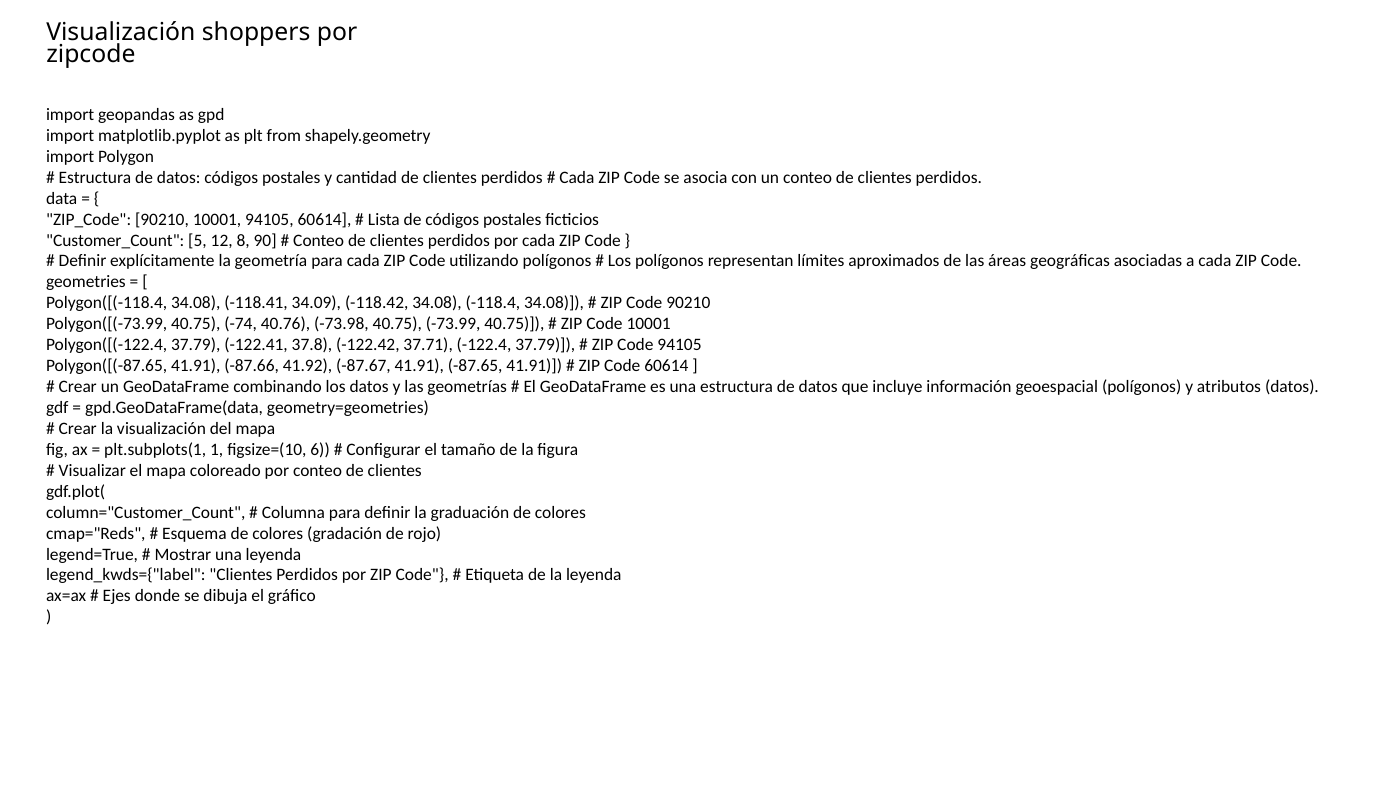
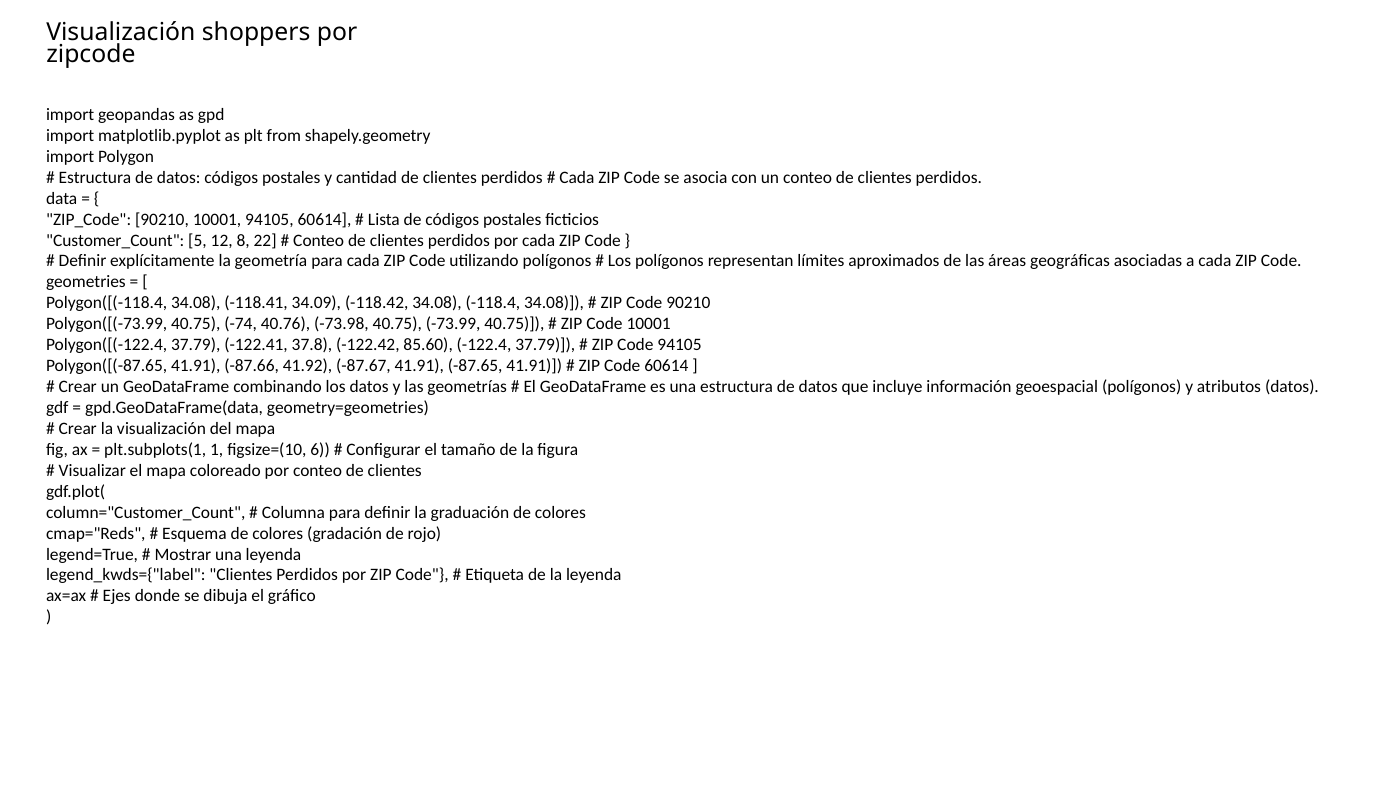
90: 90 -> 22 (265, 240)
37.71: 37.71 -> 85.60 (428, 345)
